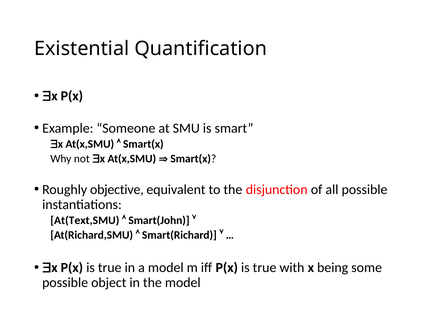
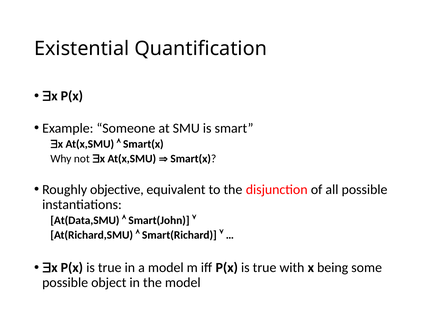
At(Text,SMU: At(Text,SMU -> At(Data,SMU (85, 220)
